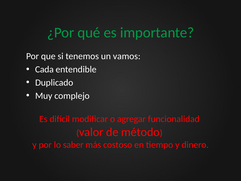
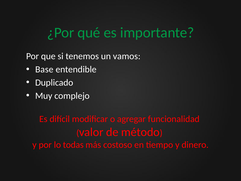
Cada: Cada -> Base (44, 69)
saber: saber -> todas (73, 145)
